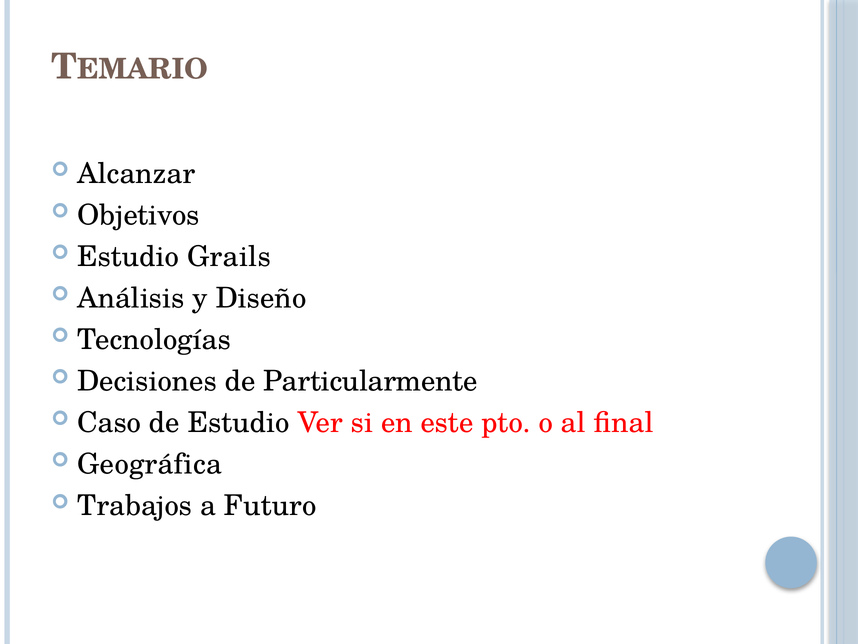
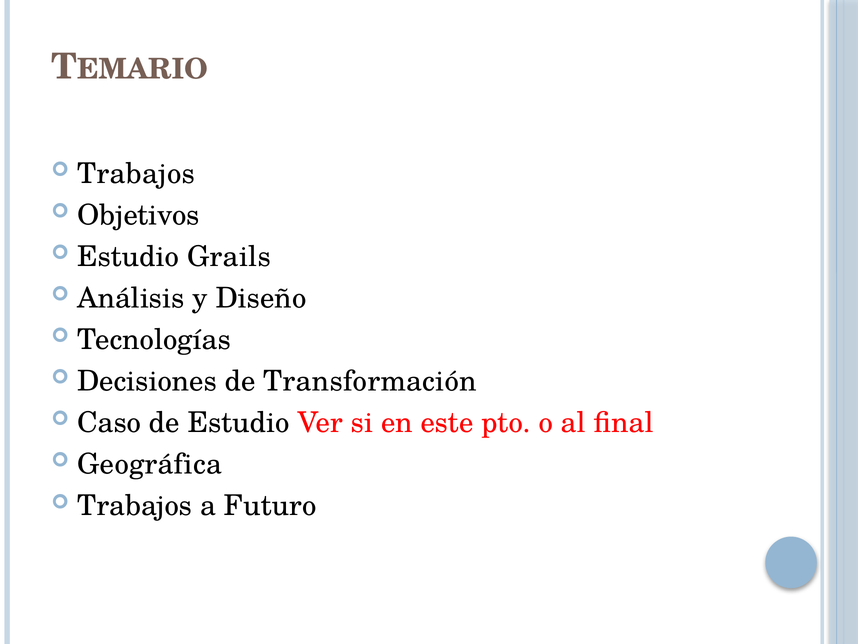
Alcanzar: Alcanzar -> Trabajos (136, 174)
Particularmente: Particularmente -> Transformación (370, 381)
